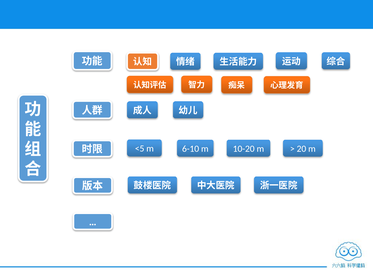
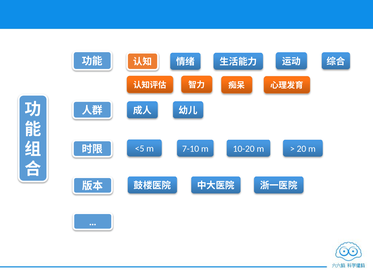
6-10: 6-10 -> 7-10 (191, 149)
